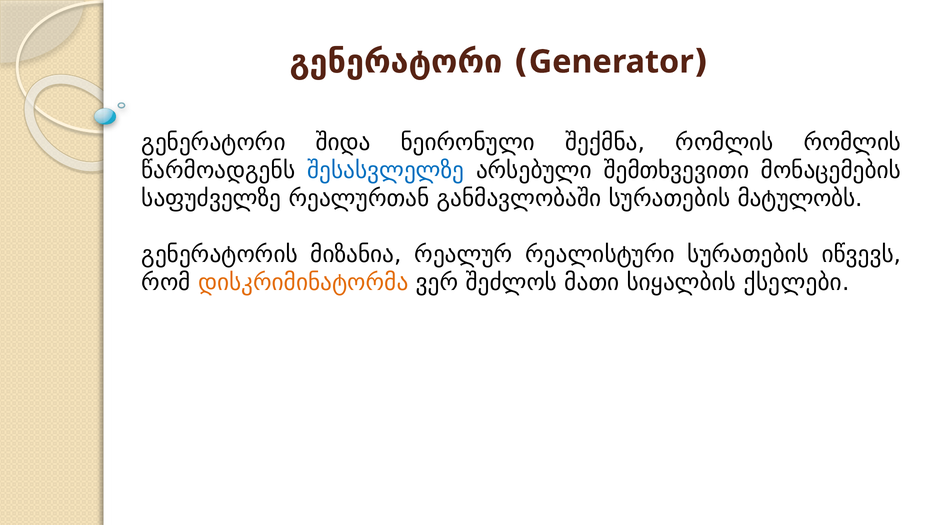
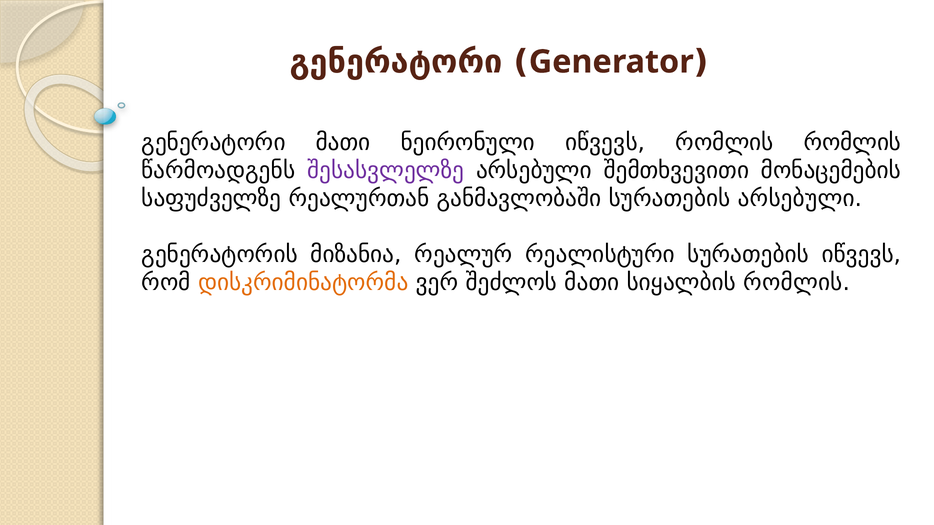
გენერატორი შიდა: შიდა -> მათი (343, 143)
ნეირონული შექმნა: შექმნა -> იწვევს (605, 143)
შესასვლელზე colour: blue -> purple (386, 171)
სურათების მატულობს: მატულობს -> არსებული (800, 199)
სიყალბის ქსელები: ქსელები -> რომლის (797, 283)
